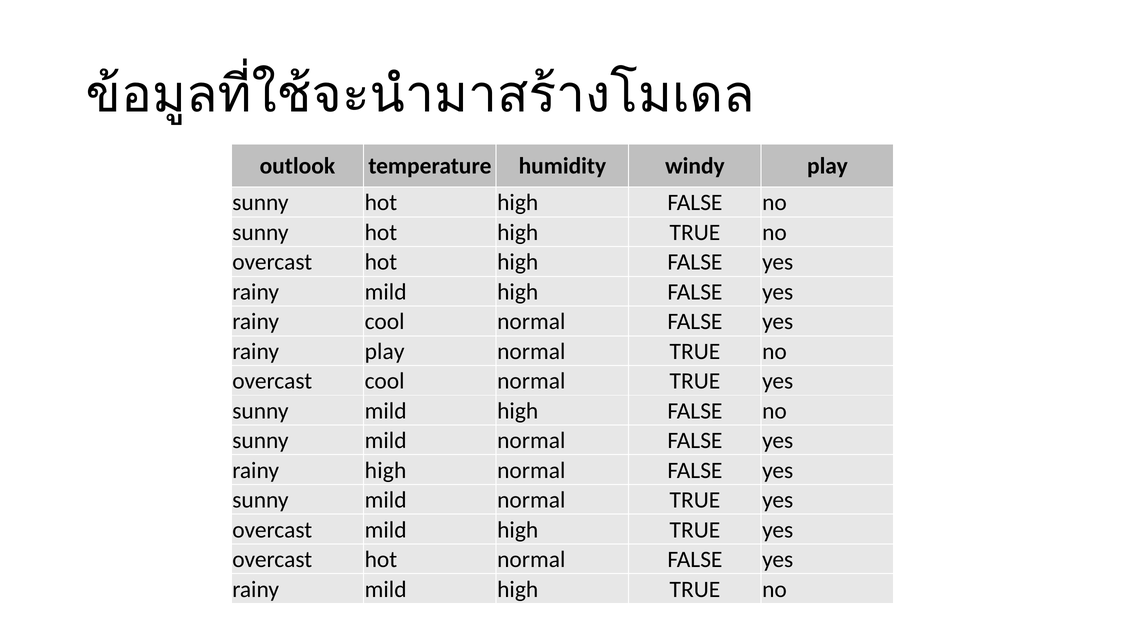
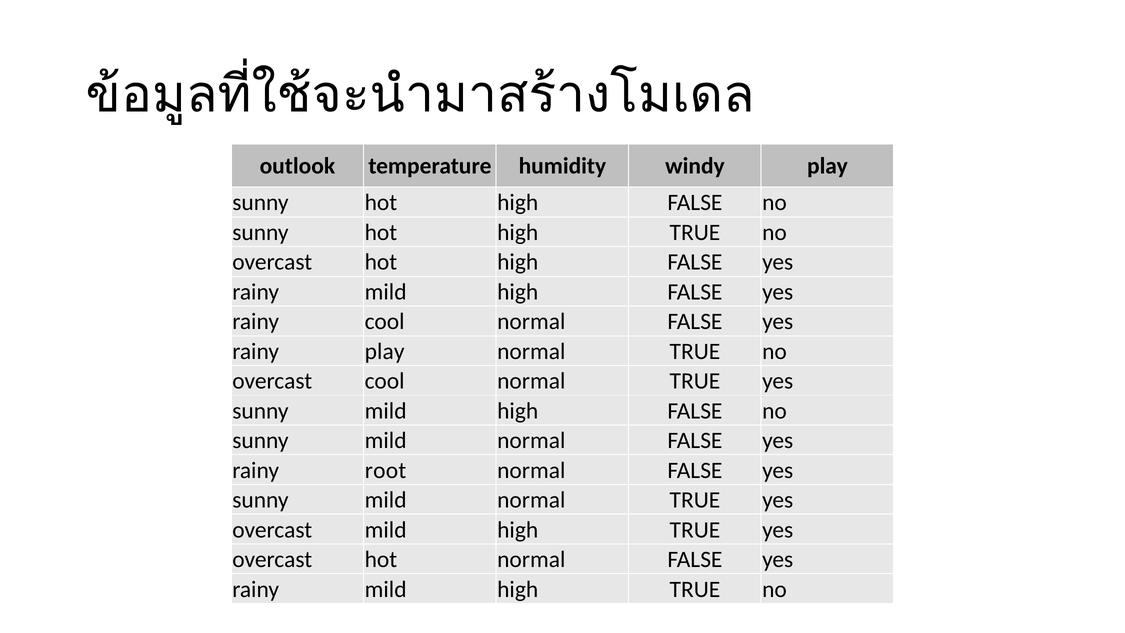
rainy high: high -> root (386, 470)
